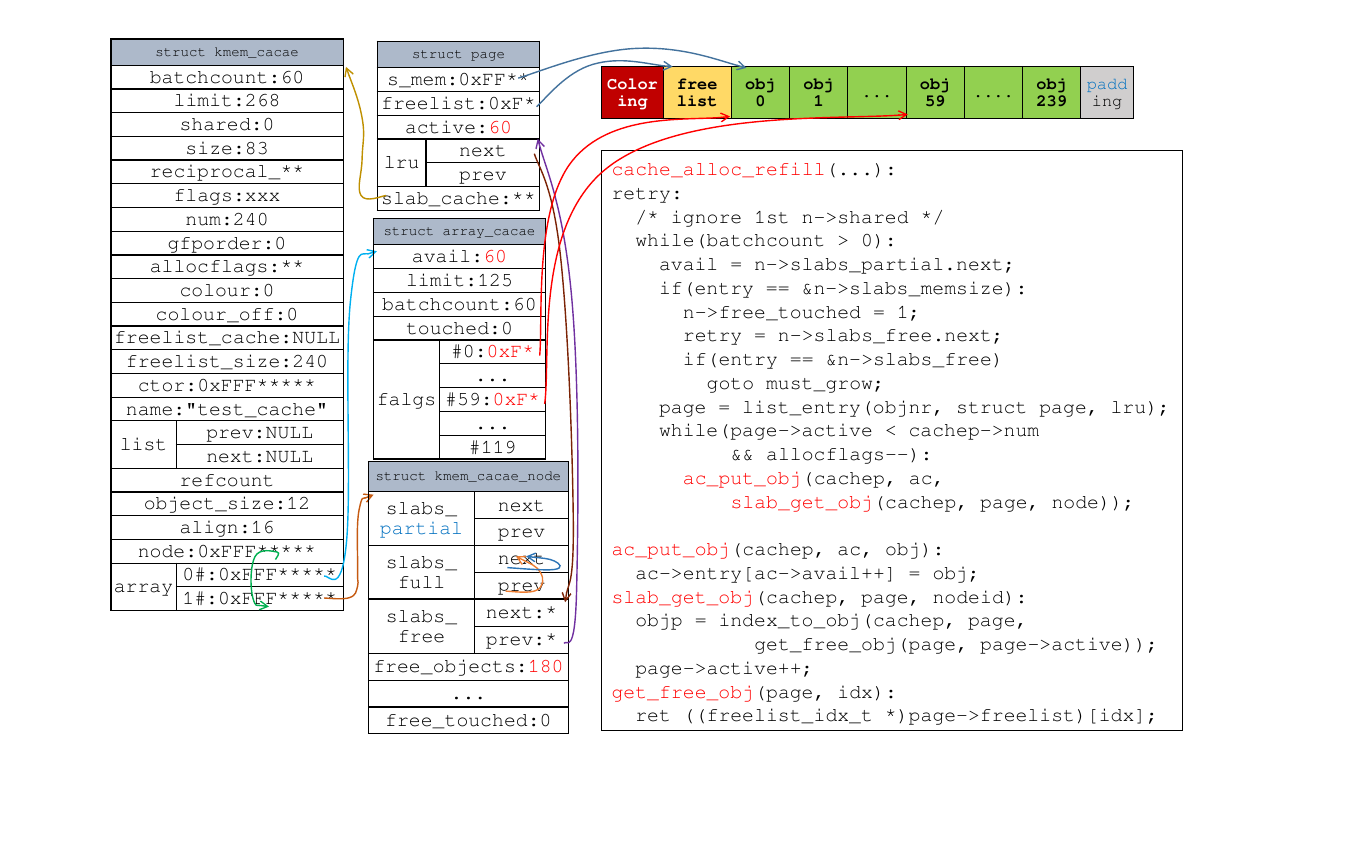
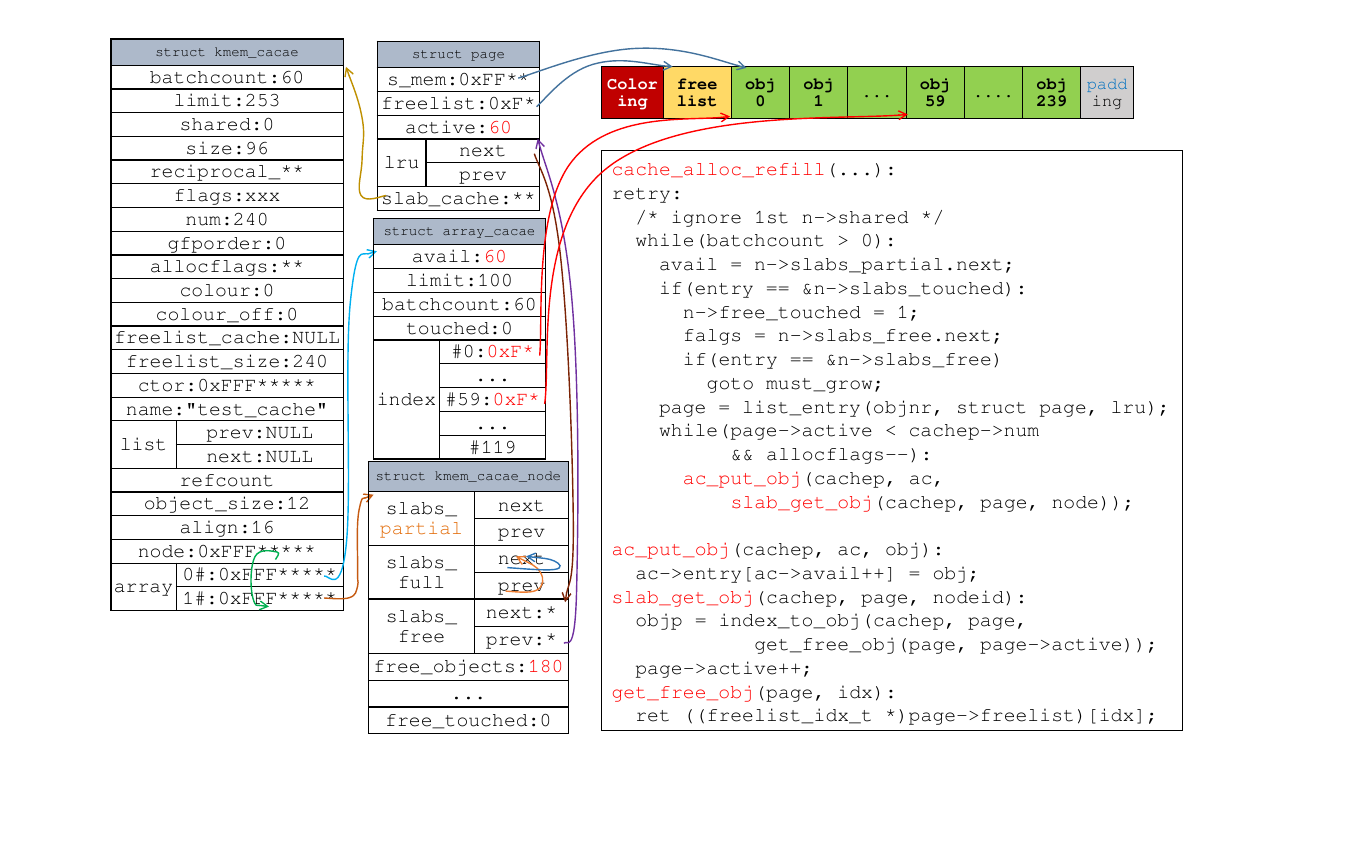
limit:268: limit:268 -> limit:253 (227, 100)
size:83: size:83 -> size:96 (227, 148)
limit:125: limit:125 -> limit:100 (459, 280)
&n->slabs_memsize: &n->slabs_memsize -> &n->slabs_touched (915, 288)
retry: retry -> falgs (713, 335)
falgs: falgs -> index (406, 399)
partial colour: blue -> orange (422, 528)
